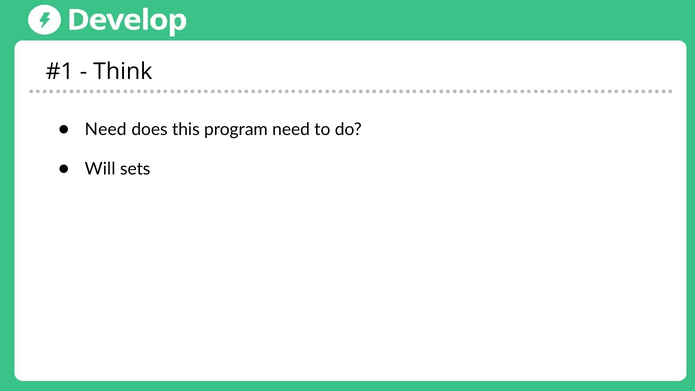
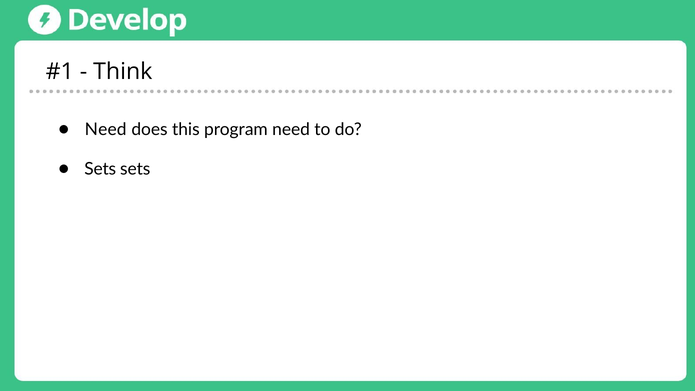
Will: Will -> Sets (100, 169)
